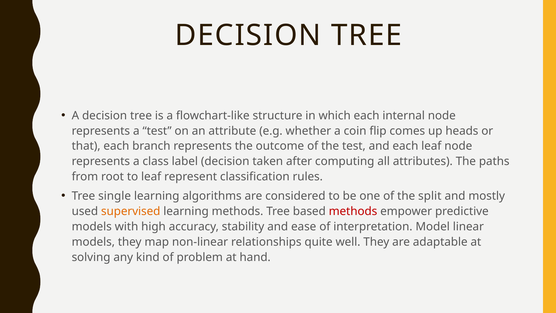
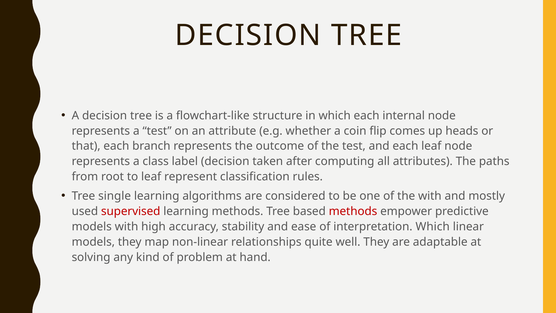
the split: split -> with (430, 196)
supervised colour: orange -> red (131, 211)
interpretation Model: Model -> Which (433, 227)
